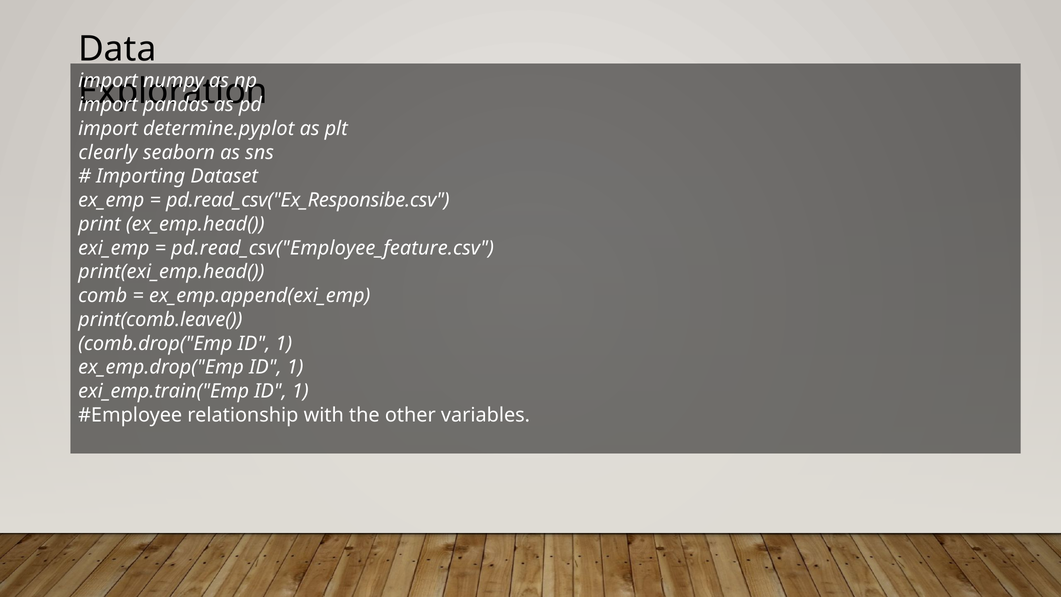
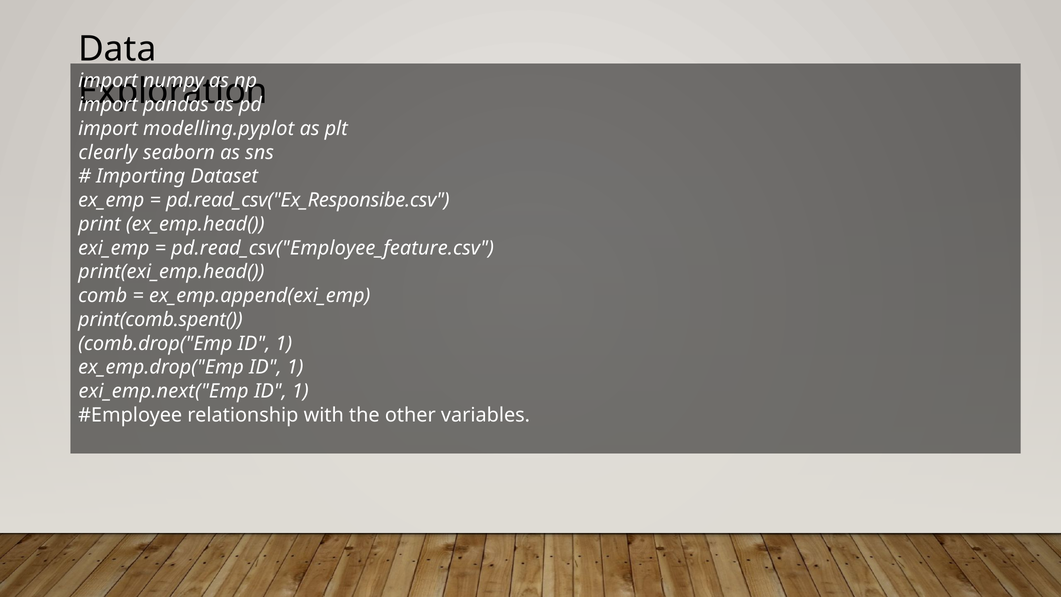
determine.pyplot: determine.pyplot -> modelling.pyplot (219, 129)
print(comb.leave(: print(comb.leave( -> print(comb.spent( (160, 320)
exi_emp.train("Emp: exi_emp.train("Emp -> exi_emp.next("Emp (164, 391)
